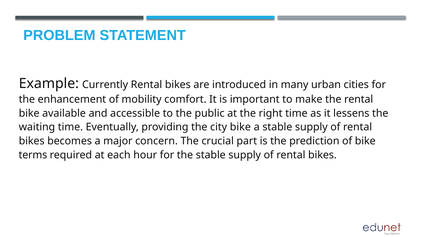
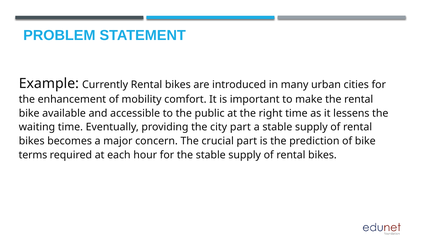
city bike: bike -> part (240, 127)
